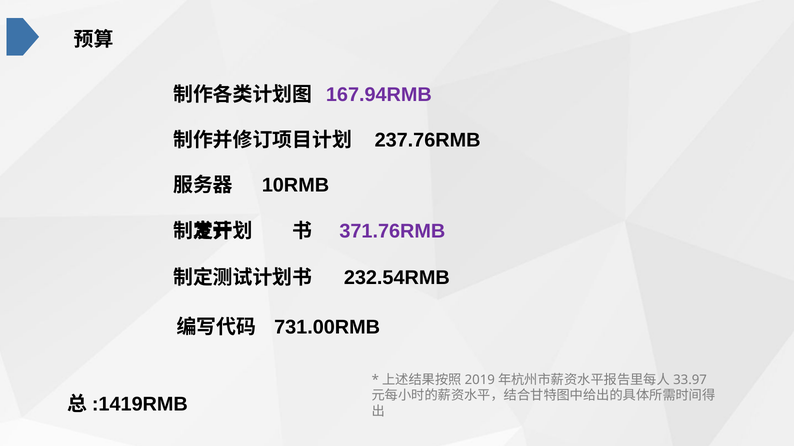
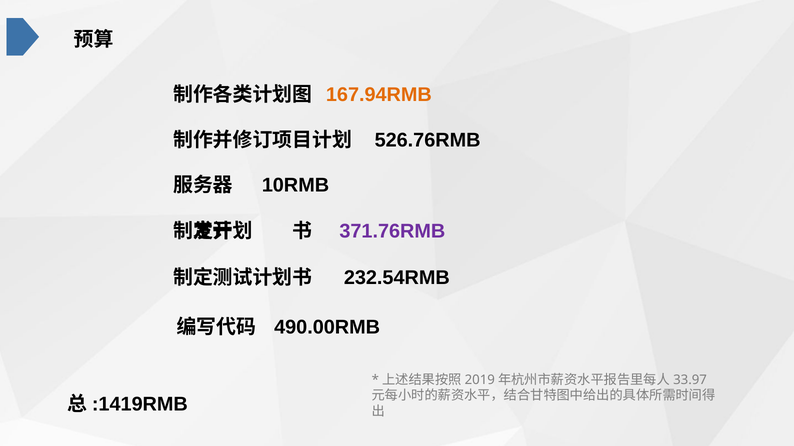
167.94RMB colour: purple -> orange (379, 95)
237.76RMB: 237.76RMB -> 526.76RMB (428, 140)
731.00RMB: 731.00RMB -> 490.00RMB (327, 328)
